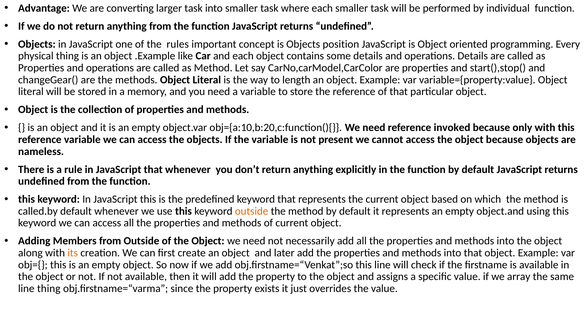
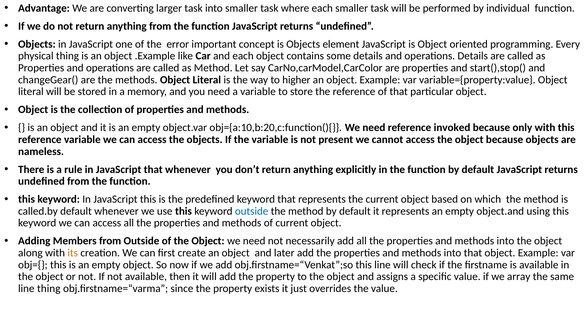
rules: rules -> error (178, 44)
position: position -> element (341, 44)
length: length -> higher (296, 80)
outside colour: orange -> blue (252, 211)
